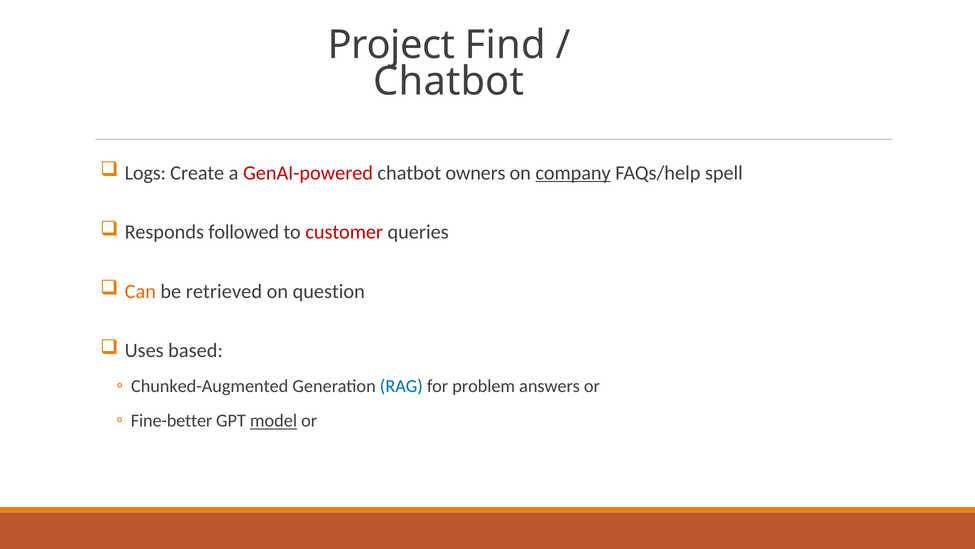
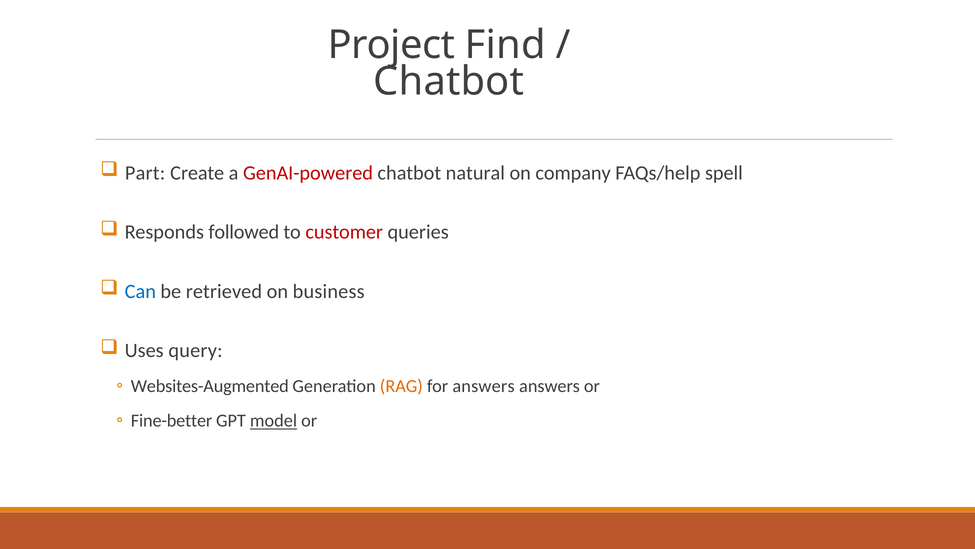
Logs: Logs -> Part (145, 173)
owners: owners -> natural (475, 173)
company underline: present -> none (573, 173)
Can colour: orange -> blue (140, 291)
question: question -> business (329, 291)
based: based -> query (196, 350)
Chunked-Augmented: Chunked-Augmented -> Websites-Augmented (210, 386)
RAG colour: blue -> orange (401, 386)
for problem: problem -> answers (484, 386)
